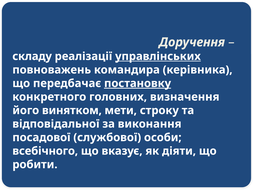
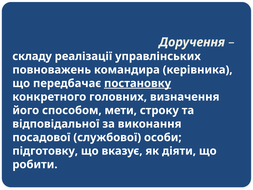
управлінських underline: present -> none (158, 56)
винятком: винятком -> способом (72, 110)
всебічного: всебічного -> підготовку (45, 151)
